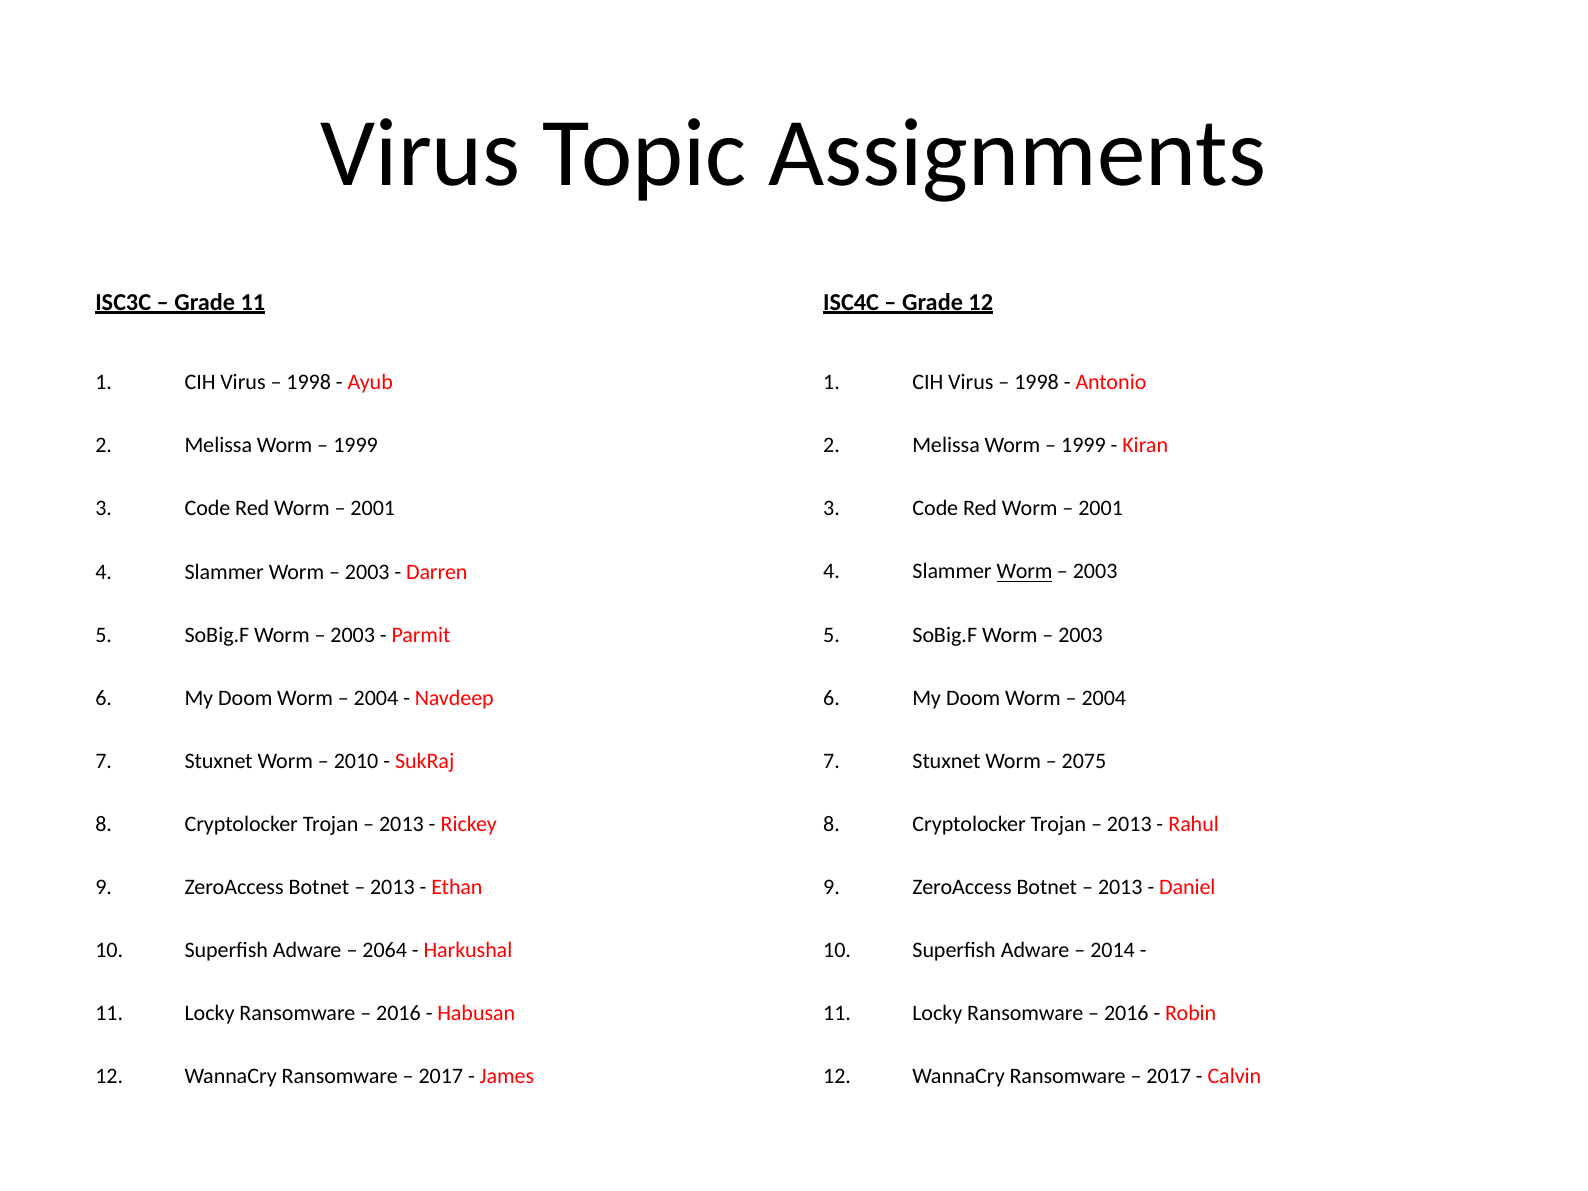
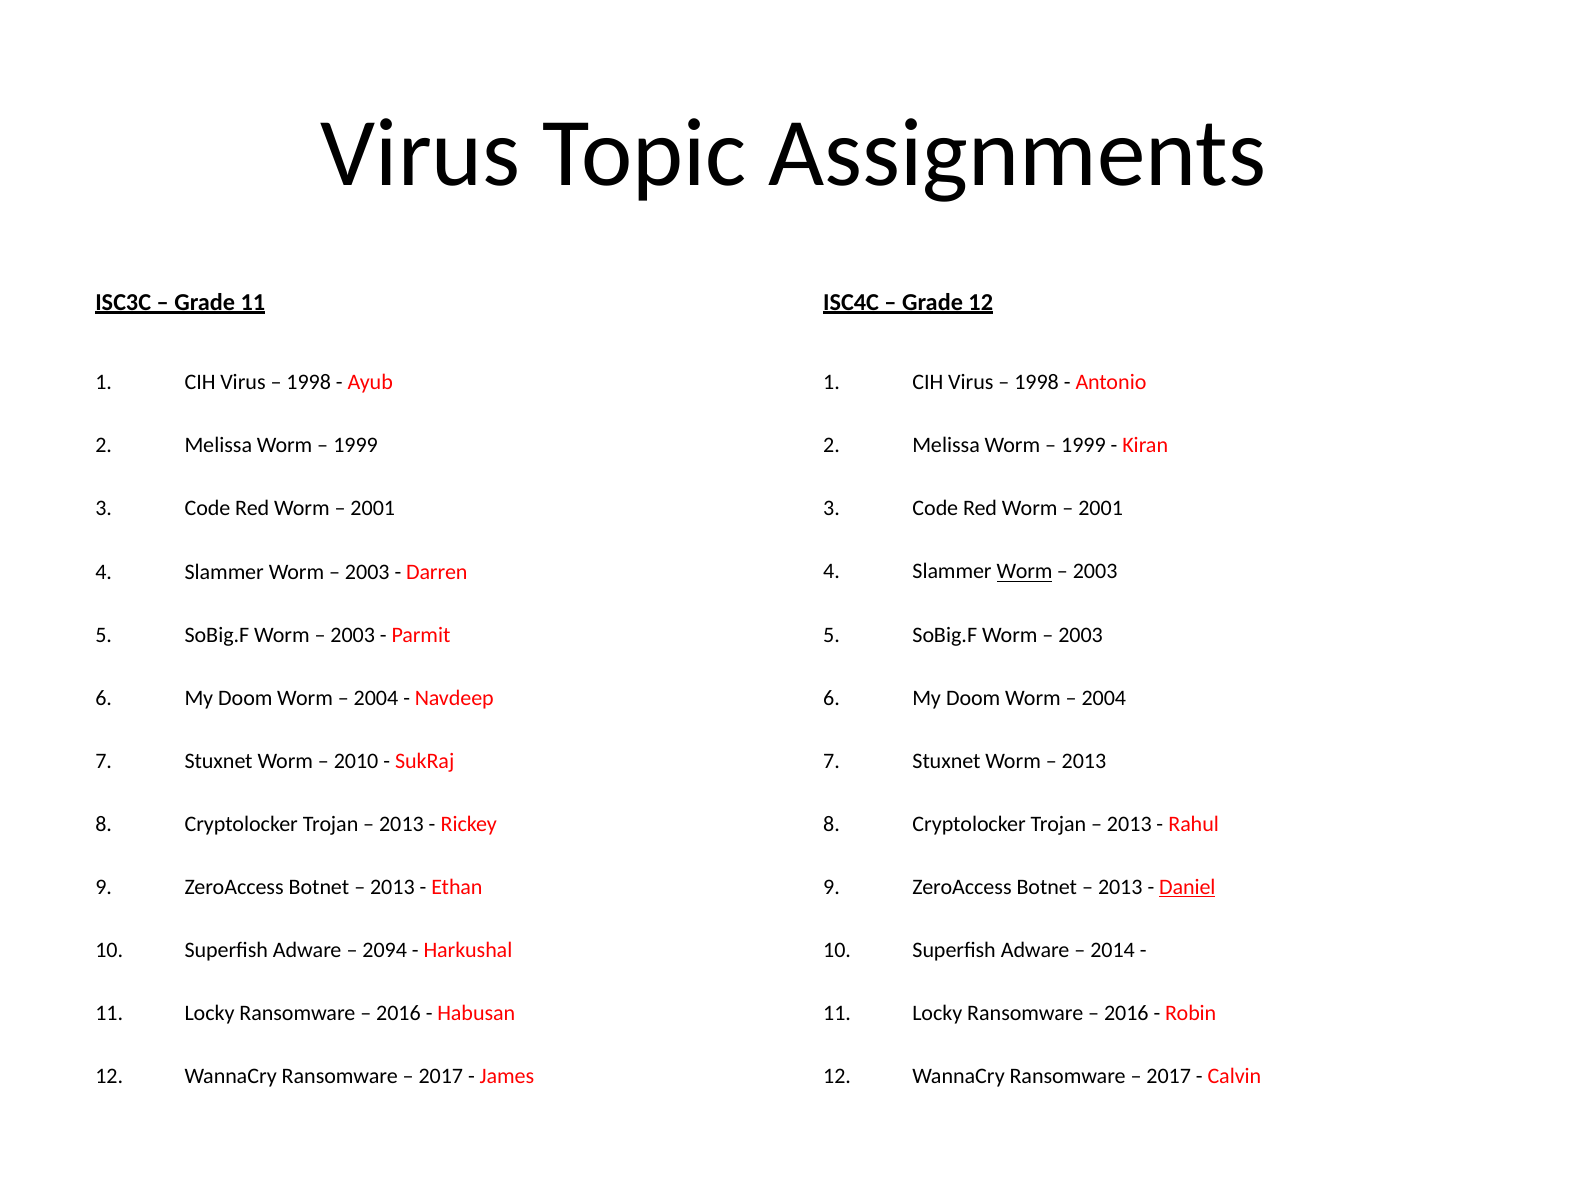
2075: 2075 -> 2013 (1084, 761)
Daniel underline: none -> present (1187, 887)
2064: 2064 -> 2094 (385, 950)
